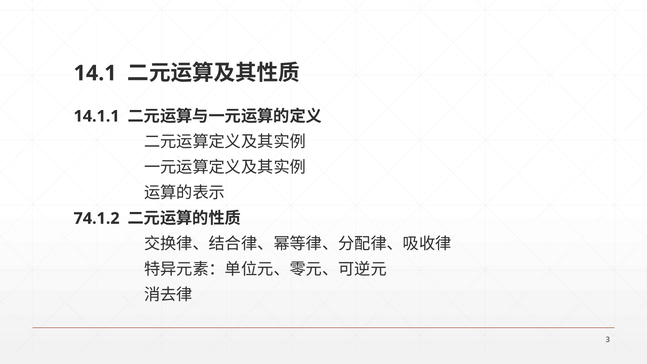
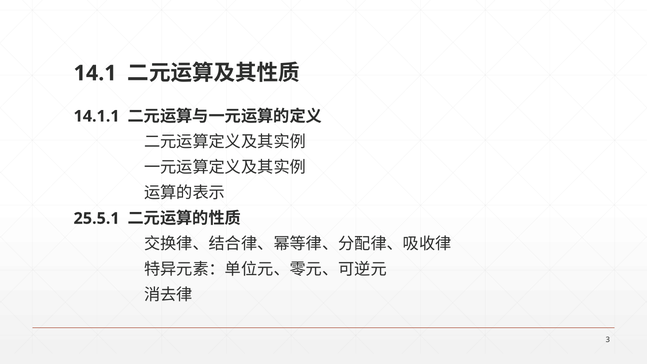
74.1.2: 74.1.2 -> 25.5.1 (97, 218)
